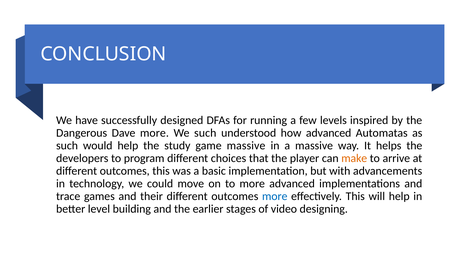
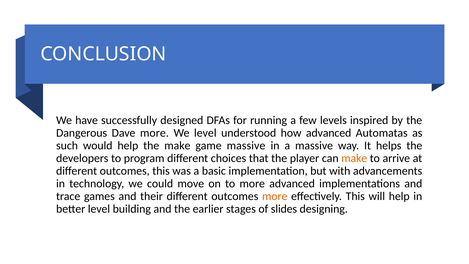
We such: such -> level (205, 133)
the study: study -> make (177, 145)
more colour: blue -> orange (275, 196)
video: video -> slides (284, 209)
